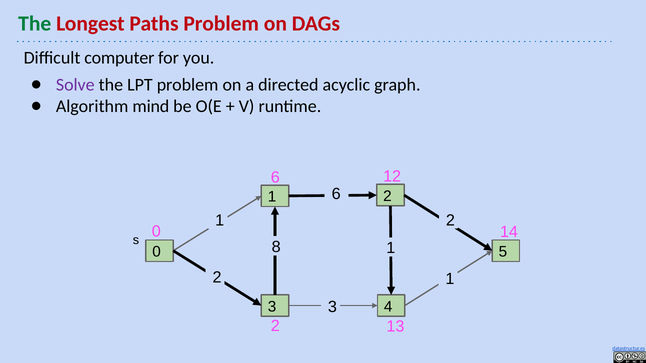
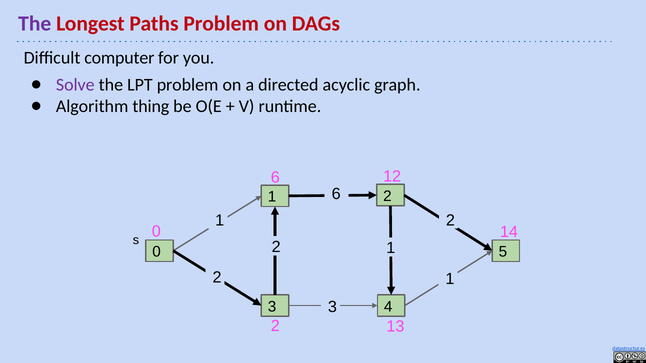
The colour: green -> purple (35, 24)
mind: mind -> thing (151, 106)
s 8: 8 -> 2 (276, 247)
